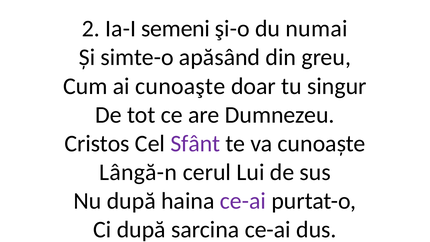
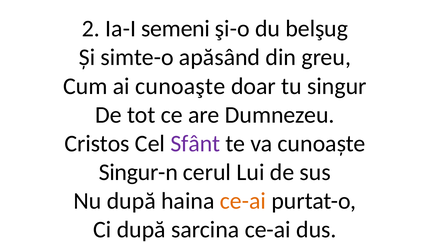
numai: numai -> belşug (317, 29)
Lângă-n: Lângă-n -> Singur-n (138, 172)
ce-ai colour: purple -> orange (243, 201)
